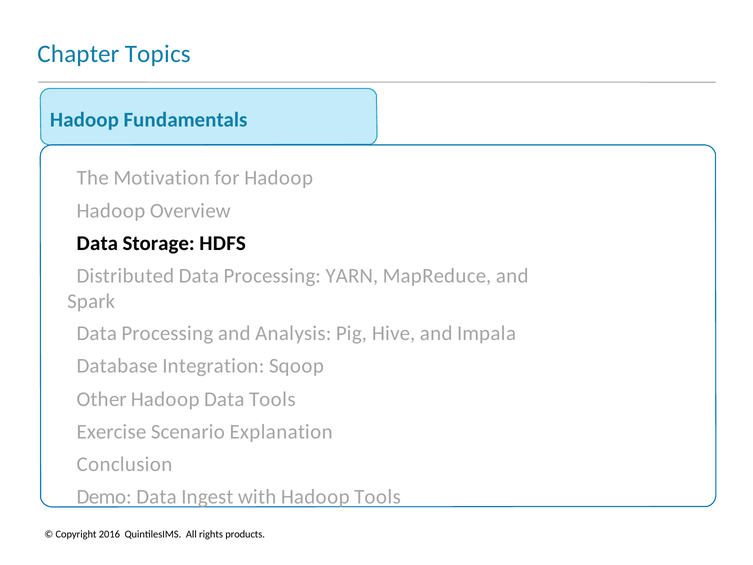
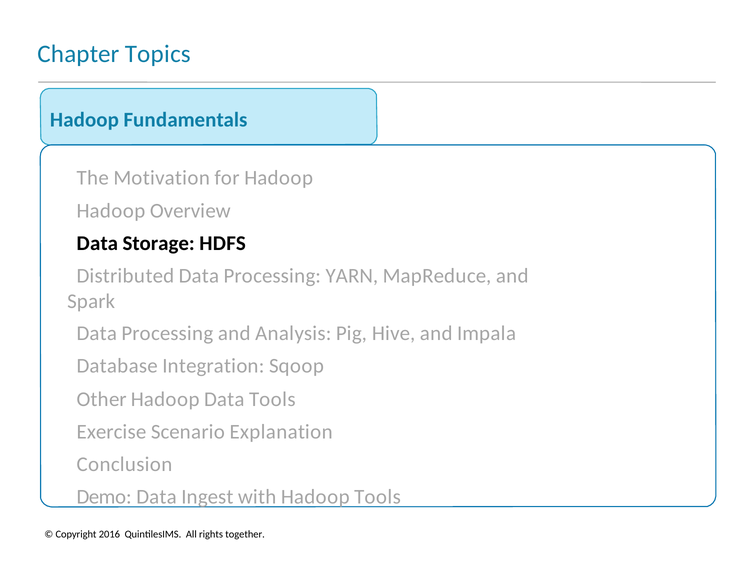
products: products -> together (245, 534)
